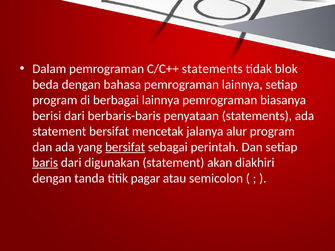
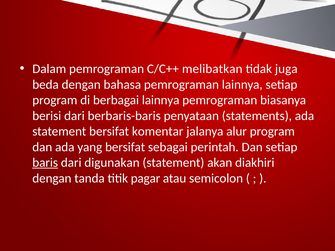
C/C++ statements: statements -> melibatkan (212, 69)
blok: blok -> juga (286, 69)
mencetak: mencetak -> komentar (158, 131)
bersifat underline: present -> none (125, 147)
